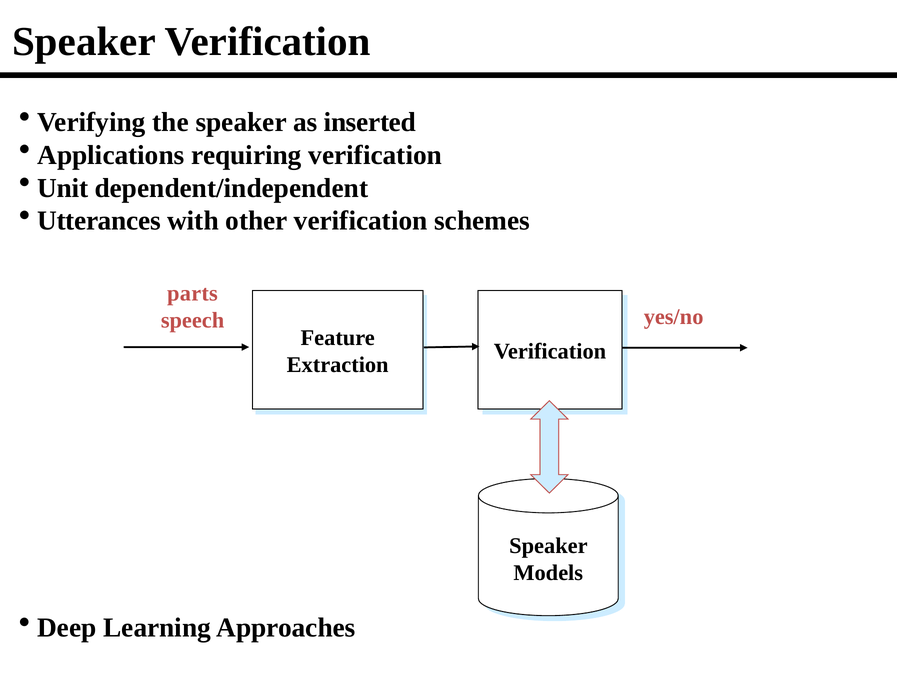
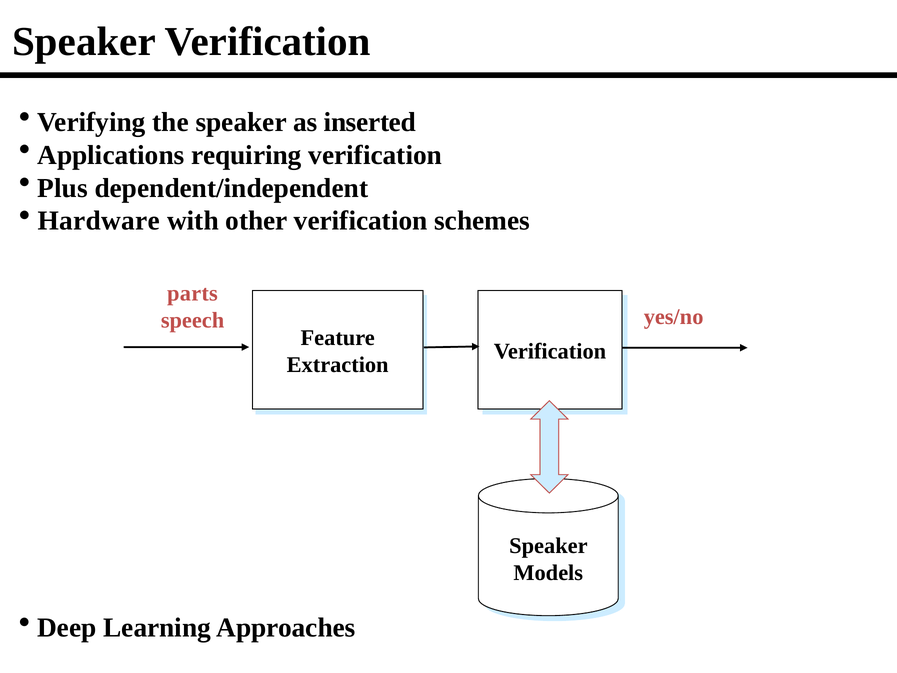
Unit: Unit -> Plus (63, 188)
Utterances: Utterances -> Hardware (99, 221)
